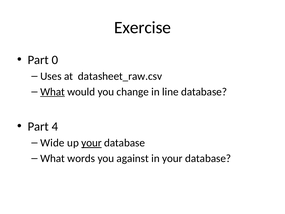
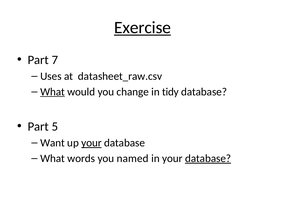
Exercise underline: none -> present (143, 28)
0: 0 -> 7 (55, 60)
line: line -> tidy (170, 92)
4: 4 -> 5 (55, 126)
Wide: Wide -> Want (53, 143)
against: against -> named (133, 158)
database underline: none -> present (208, 158)
